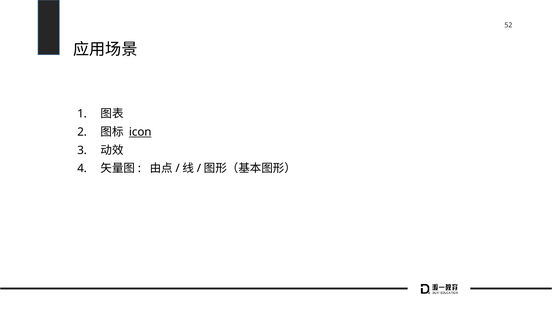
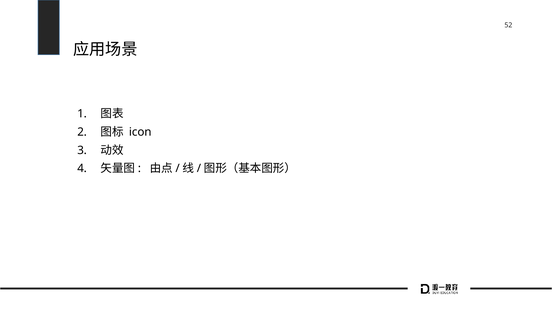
icon underline: present -> none (140, 132)
